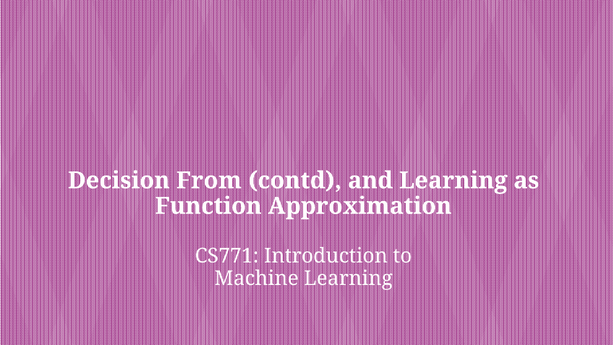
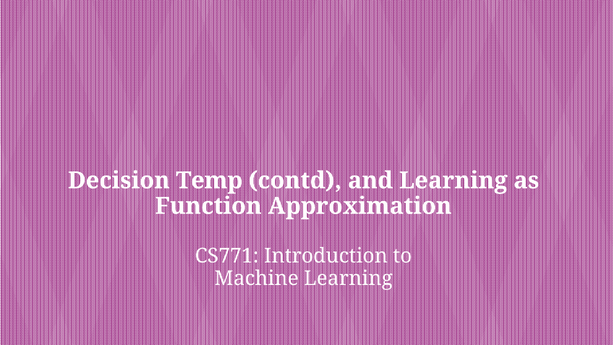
From: From -> Temp (209, 180)
